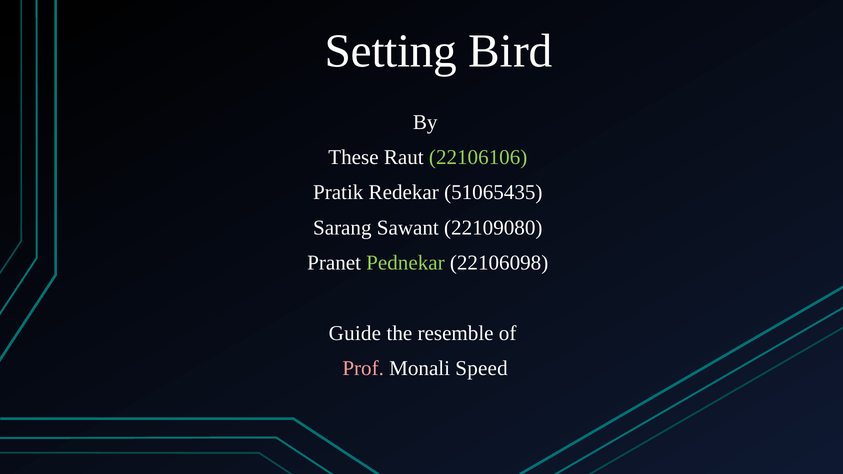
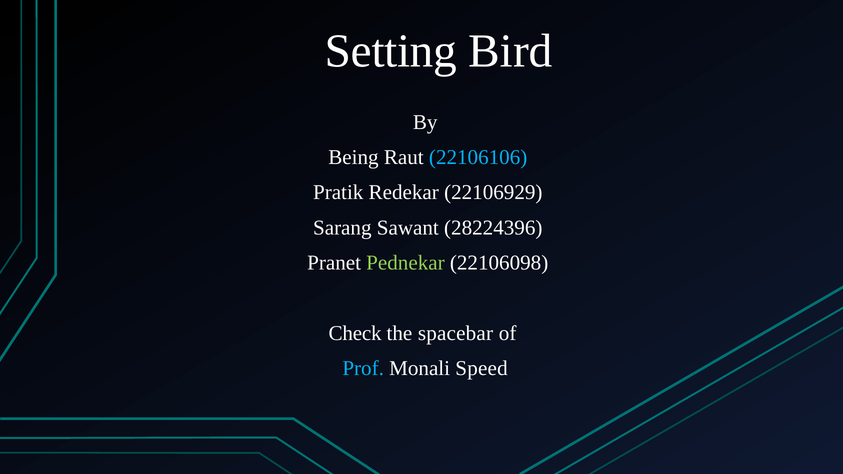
These: These -> Being (353, 157)
22106106 colour: light green -> light blue (478, 157)
51065435: 51065435 -> 22106929 (493, 193)
22109080: 22109080 -> 28224396 (493, 228)
Guide: Guide -> Check (355, 333)
resemble: resemble -> spacebar (455, 333)
Prof colour: pink -> light blue (363, 369)
